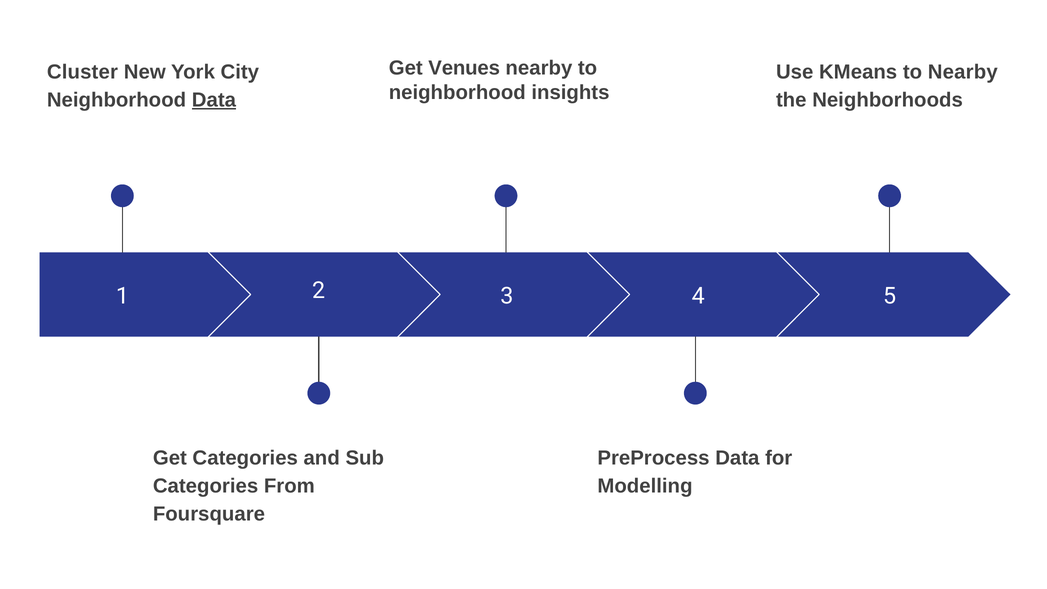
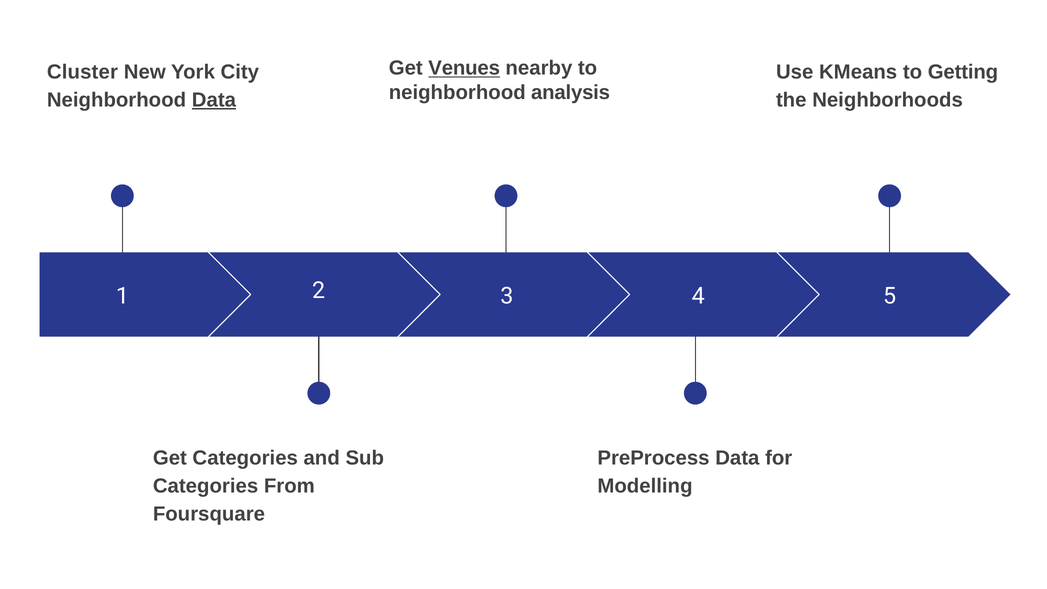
Venues underline: none -> present (464, 68)
to Nearby: Nearby -> Getting (963, 72)
insights: insights -> analysis (571, 93)
